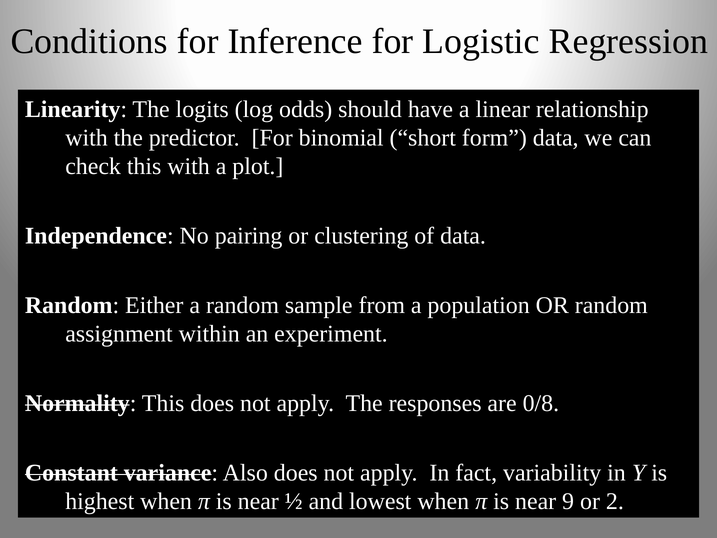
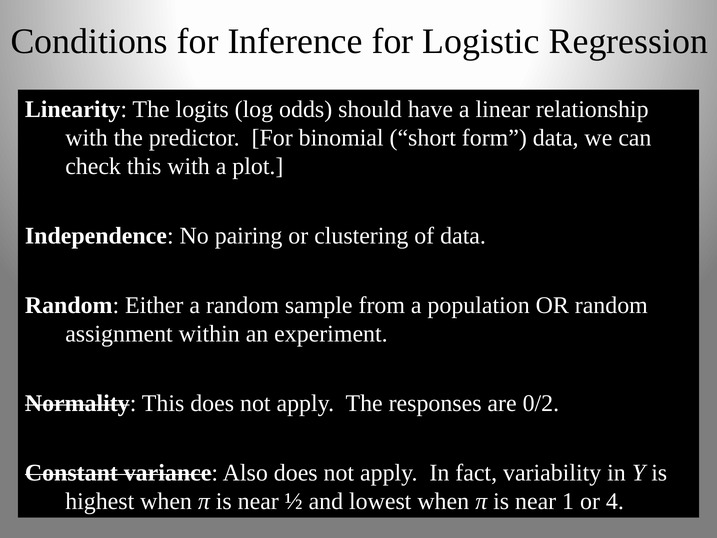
0/8: 0/8 -> 0/2 (541, 403)
9: 9 -> 1 (568, 501)
2: 2 -> 4 (615, 501)
